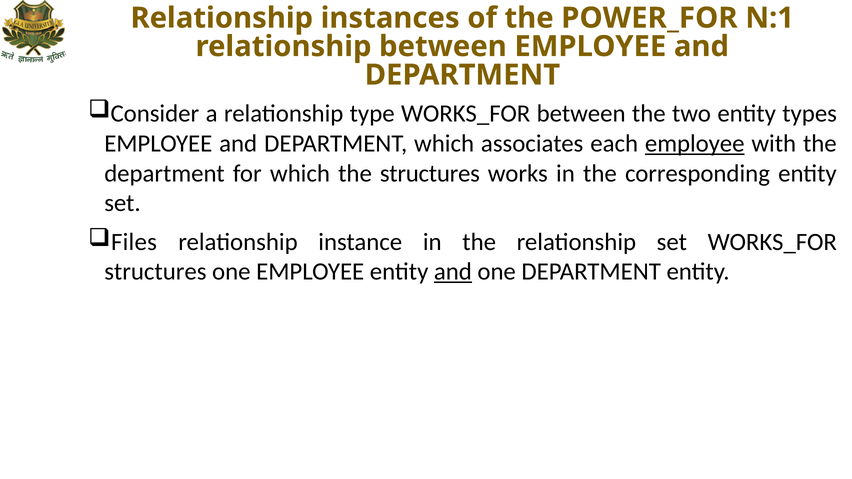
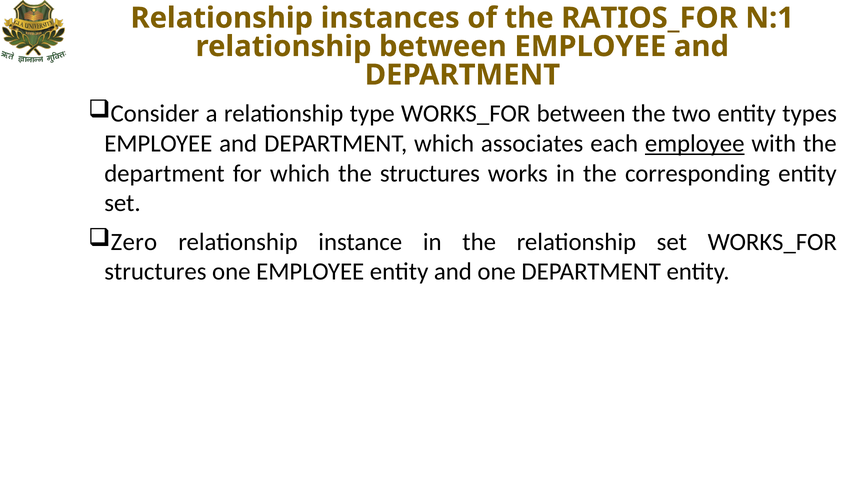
POWER_FOR: POWER_FOR -> RATIOS_FOR (650, 18)
Files: Files -> Zero (134, 242)
and underline: present -> none (453, 272)
